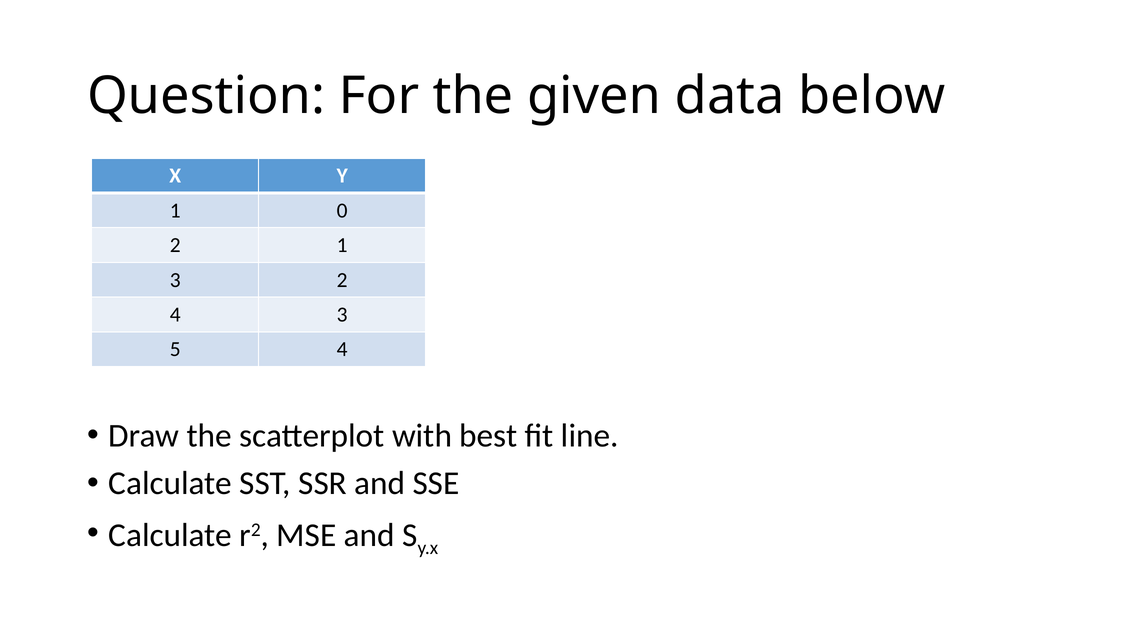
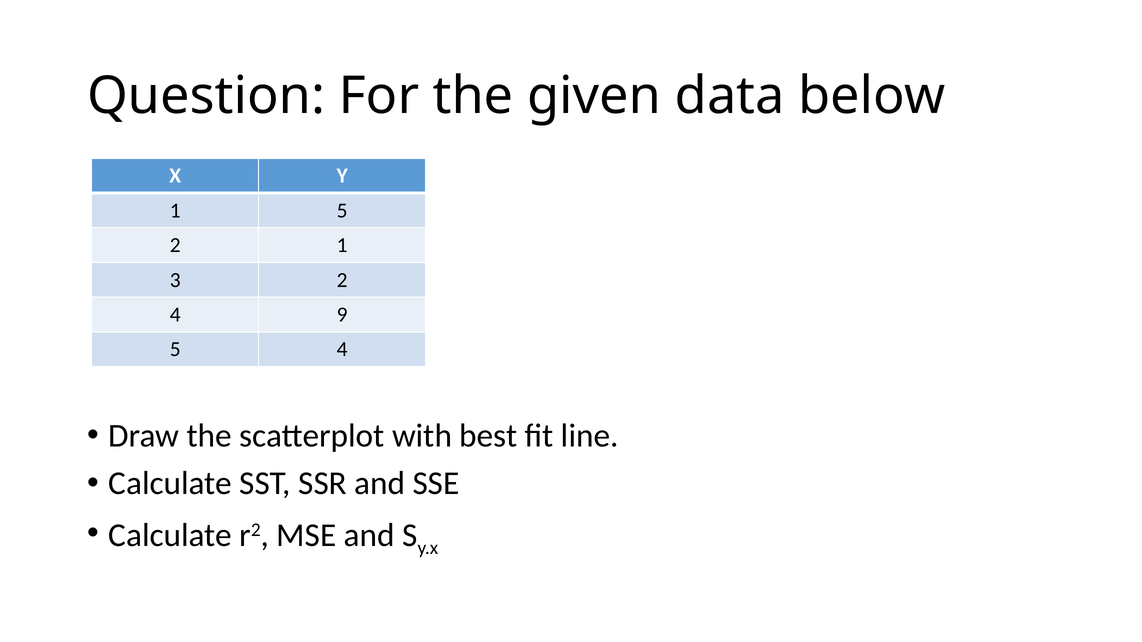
1 0: 0 -> 5 (342, 211)
4 3: 3 -> 9 (342, 315)
